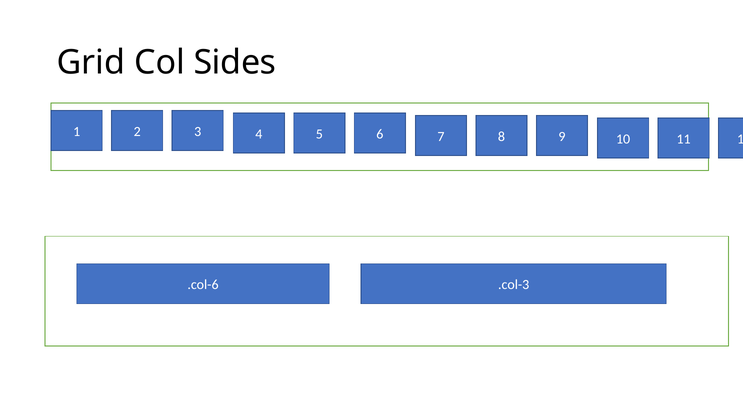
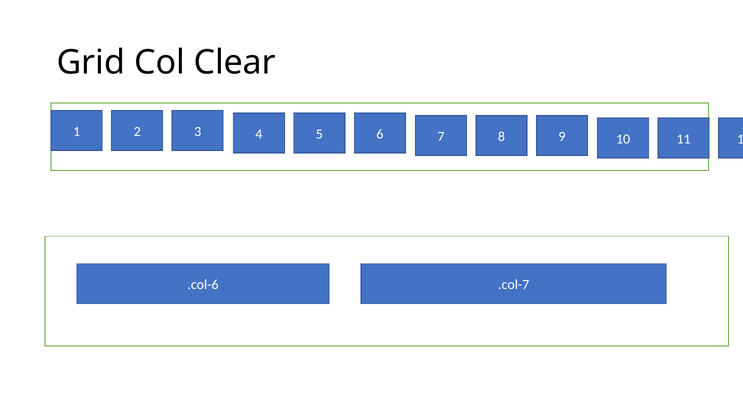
Sides: Sides -> Clear (235, 62)
.col-3: .col-3 -> .col-7 (514, 285)
